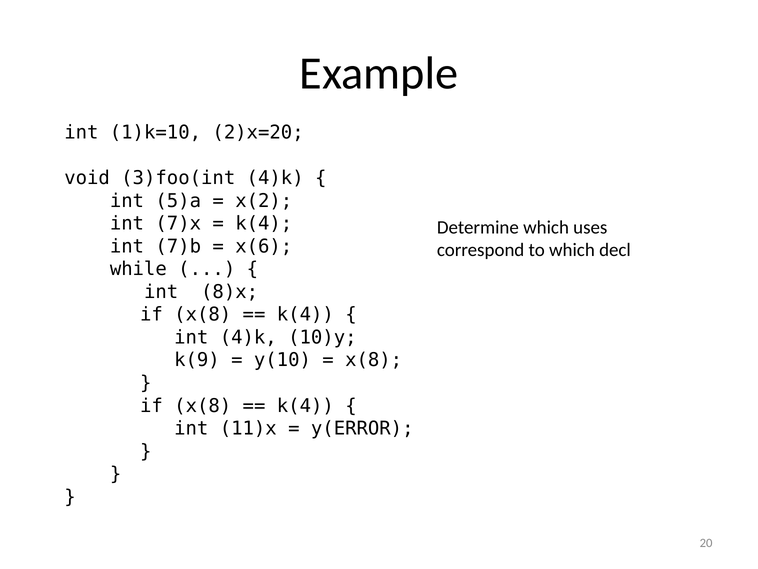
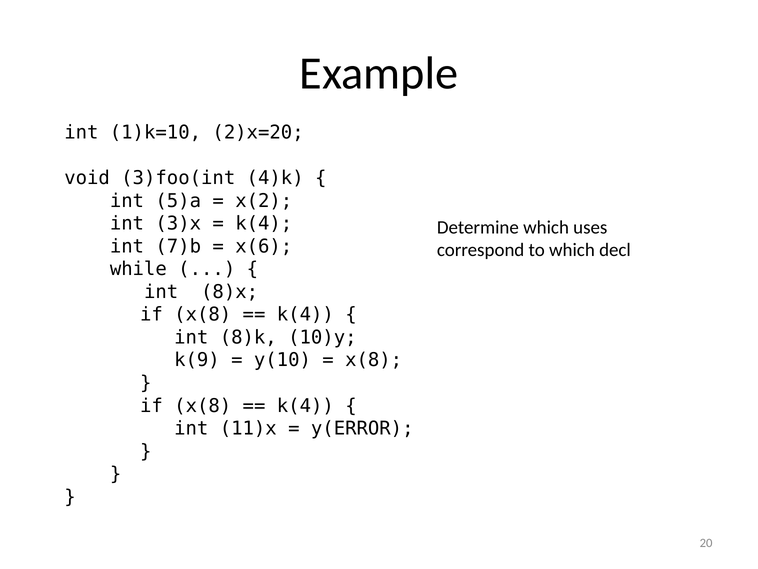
7)x: 7)x -> 3)x (178, 223)
int 4)k: 4)k -> 8)k (248, 337)
